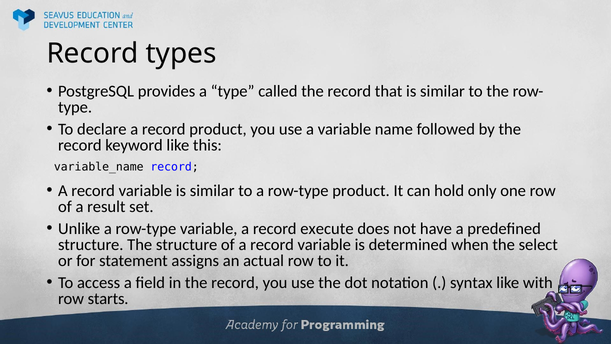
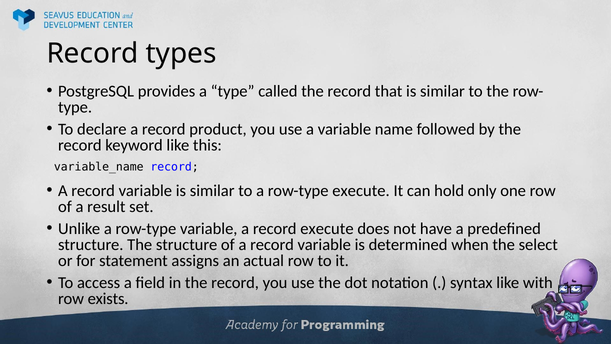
row-type product: product -> execute (361, 191)
starts: starts -> exists (108, 299)
